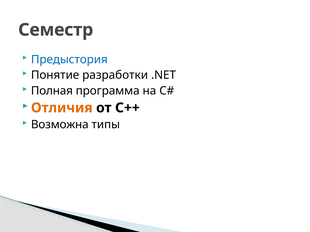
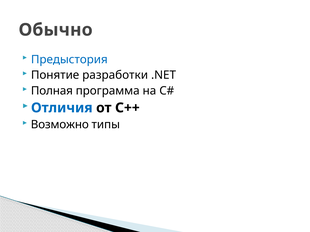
Семестр: Семестр -> Обычно (56, 30)
Отличия colour: orange -> blue (62, 108)
Возможна: Возможна -> Возможно (60, 125)
